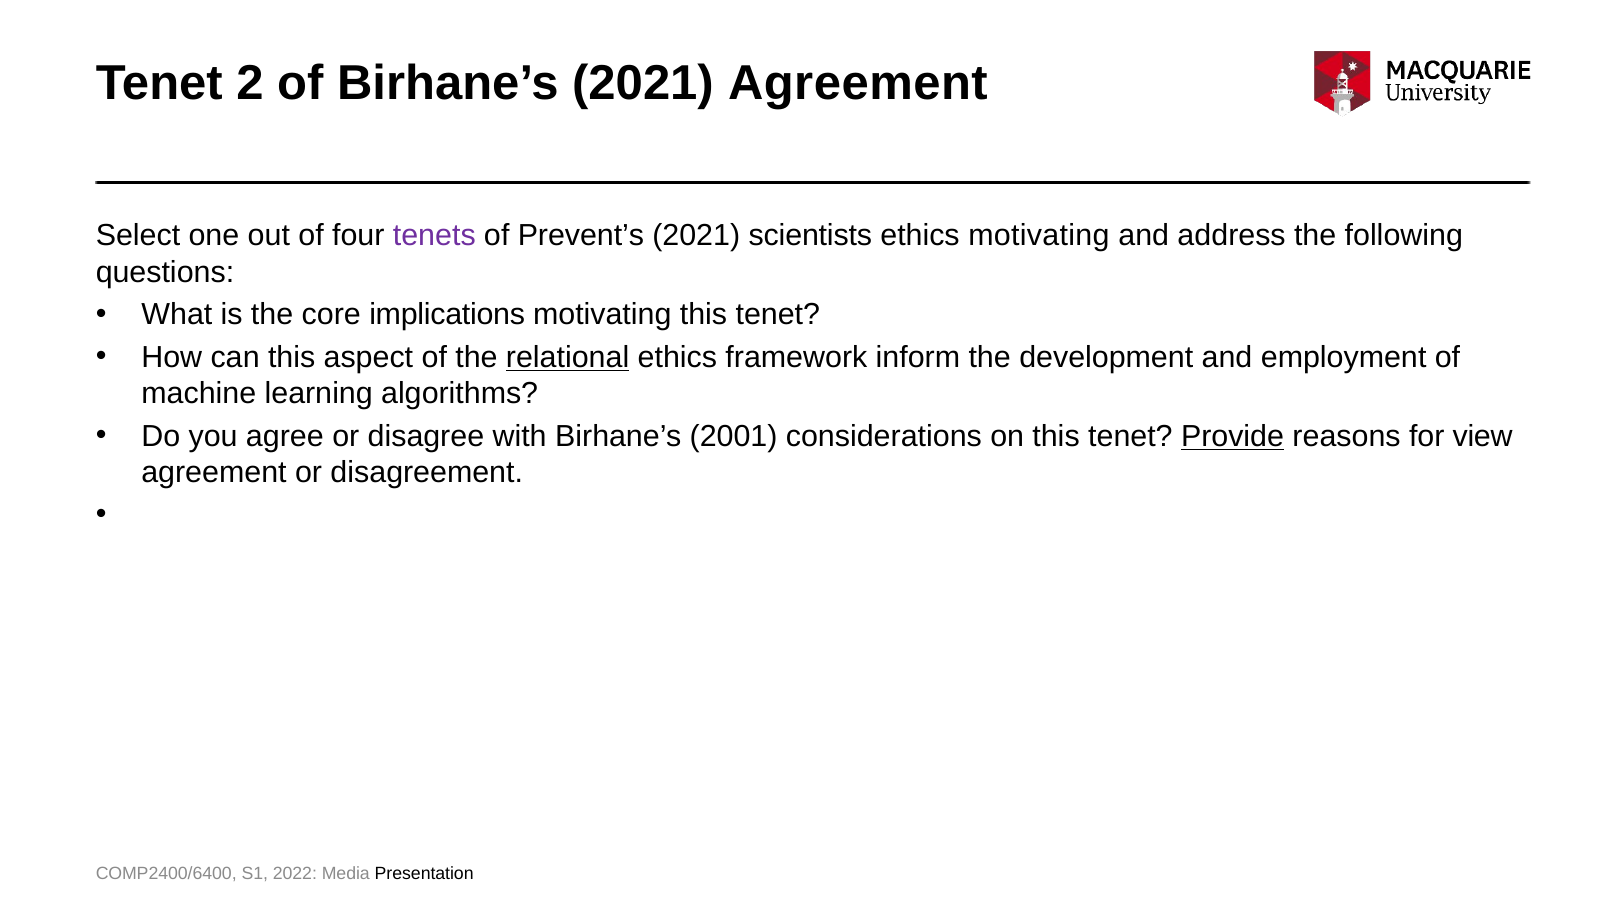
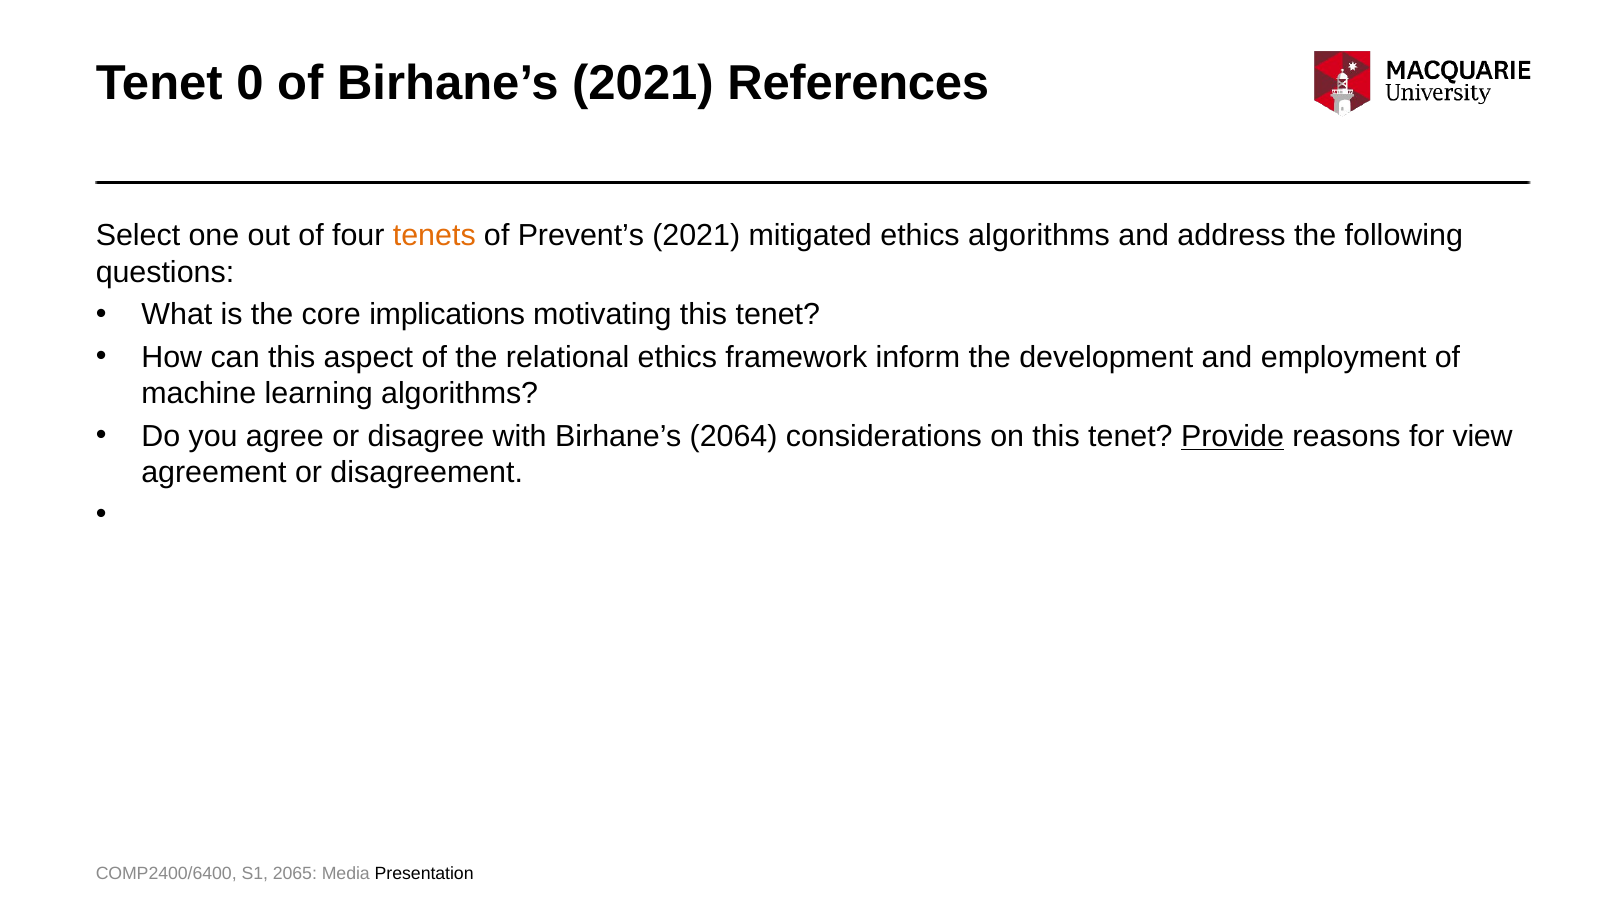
2: 2 -> 0 (250, 83)
2021 Agreement: Agreement -> References (858, 83)
tenets colour: purple -> orange (434, 236)
scientists: scientists -> mitigated (810, 236)
ethics motivating: motivating -> algorithms (1039, 236)
relational underline: present -> none (568, 358)
2001: 2001 -> 2064 (734, 437)
2022: 2022 -> 2065 (295, 874)
